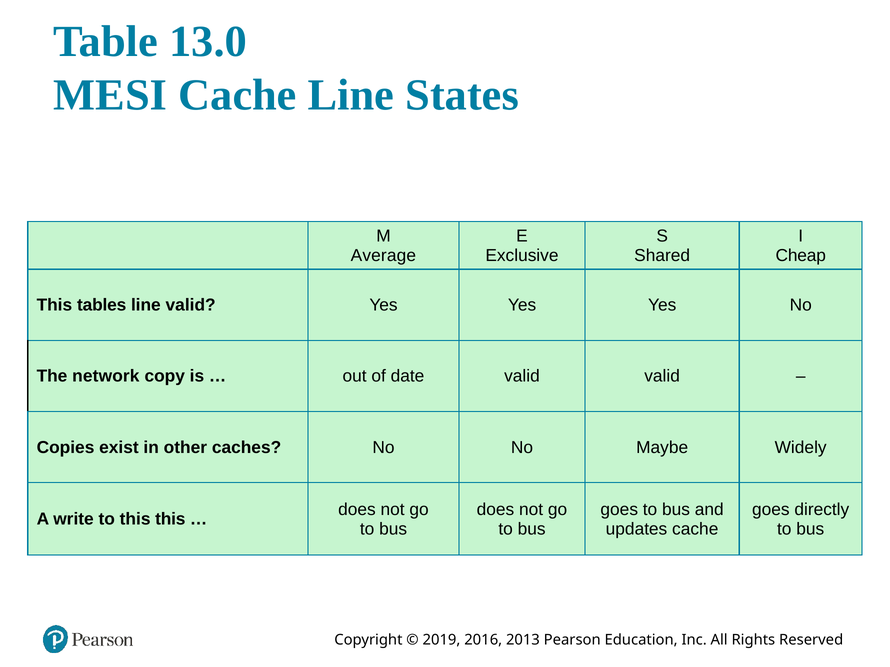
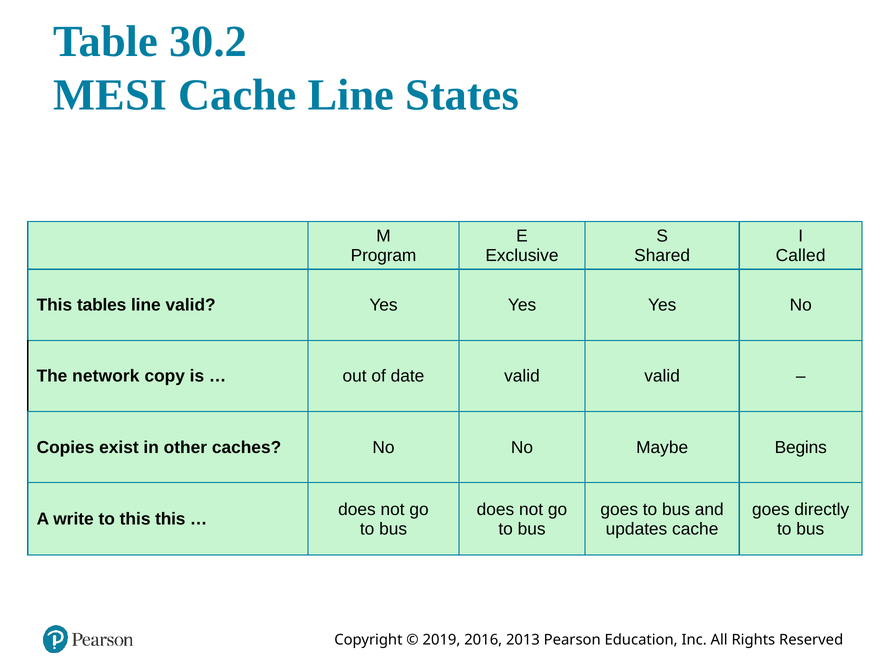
13.0: 13.0 -> 30.2 (208, 42)
Average: Average -> Program (384, 256)
Cheap: Cheap -> Called (801, 256)
Widely: Widely -> Begins (801, 448)
